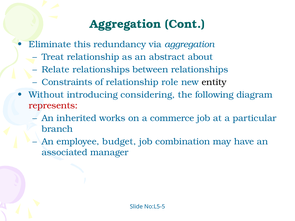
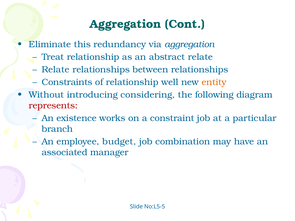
abstract about: about -> relate (200, 57)
role: role -> well (170, 82)
entity colour: black -> orange (214, 82)
inherited: inherited -> existence (77, 118)
commerce: commerce -> constraint (172, 118)
